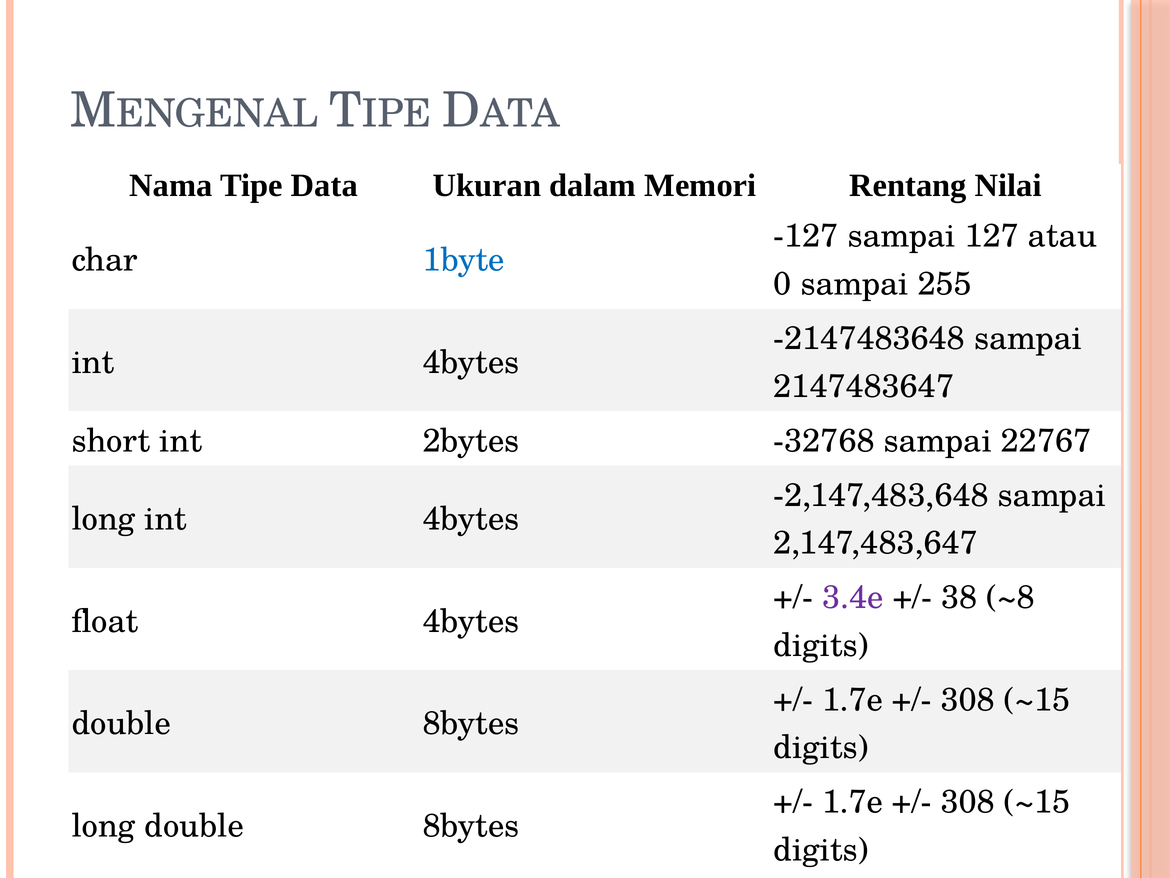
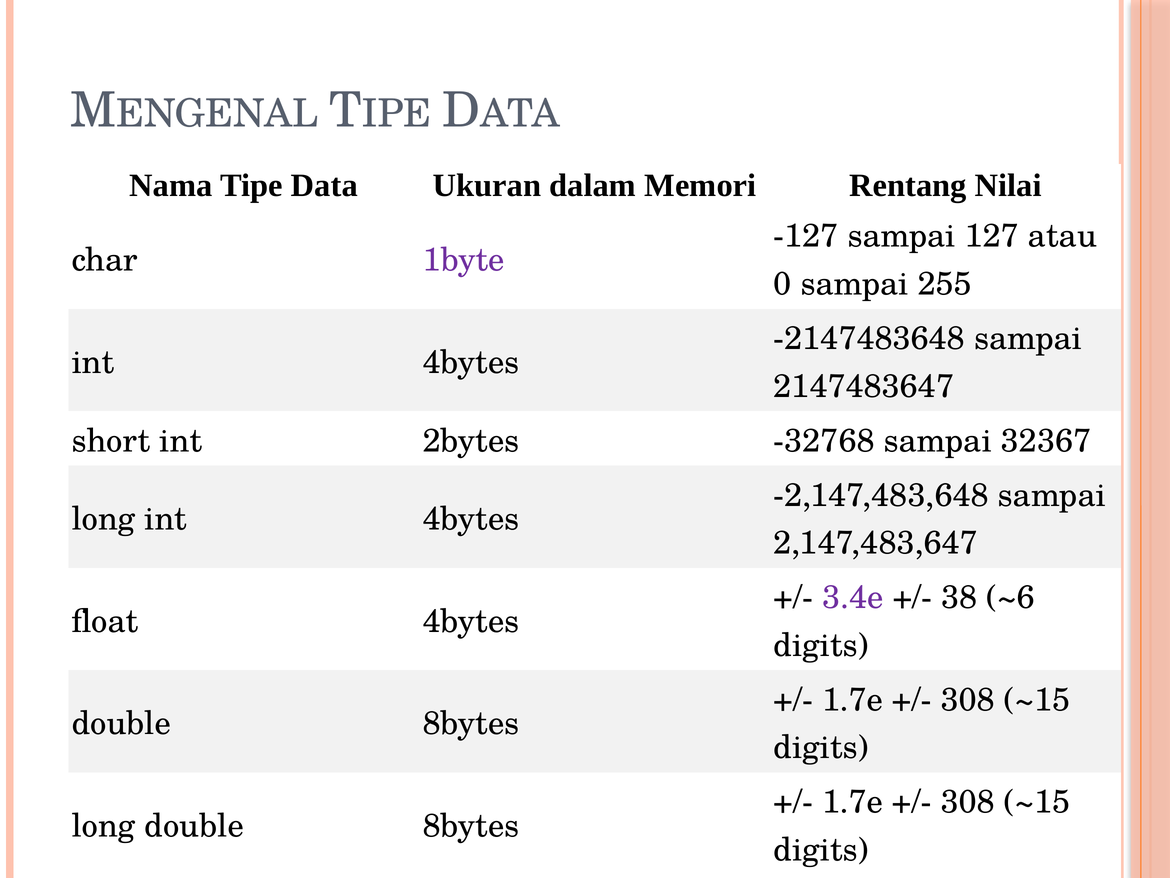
1byte colour: blue -> purple (464, 260)
22767: 22767 -> 32367 (1046, 441)
~8: ~8 -> ~6 (1011, 597)
